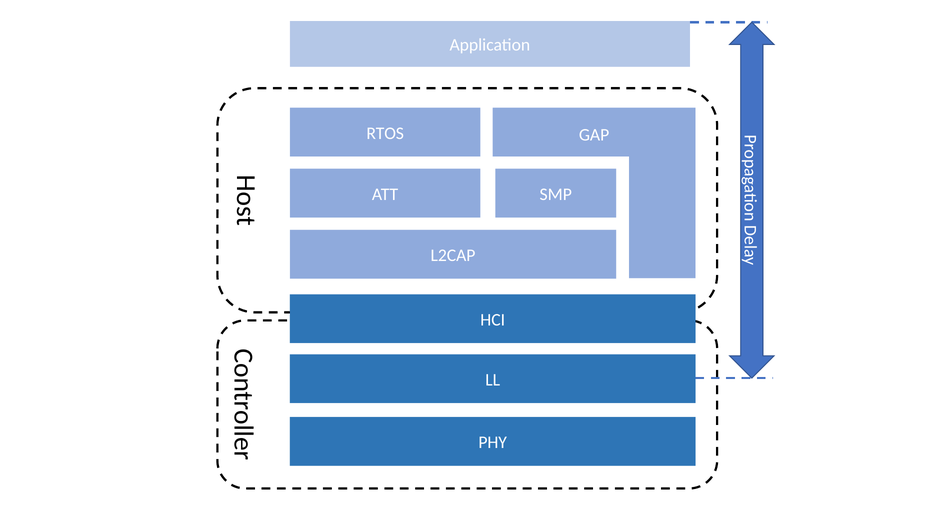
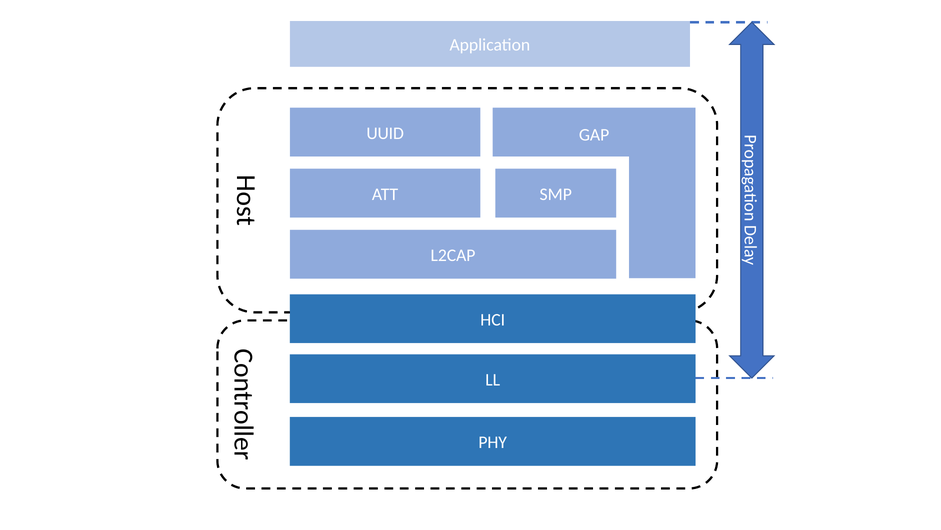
RTOS: RTOS -> UUID (385, 133)
